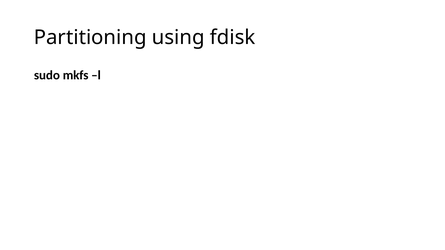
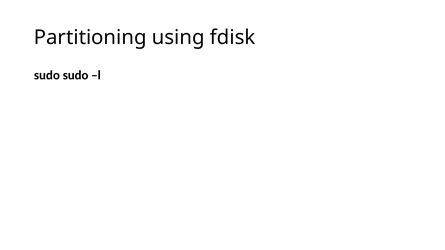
sudo mkfs: mkfs -> sudo (76, 75)
